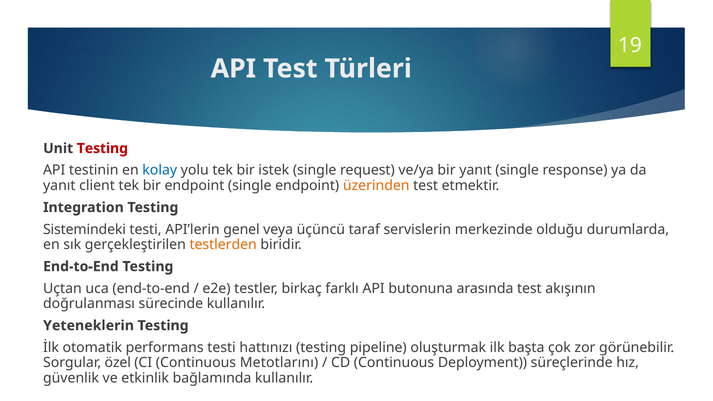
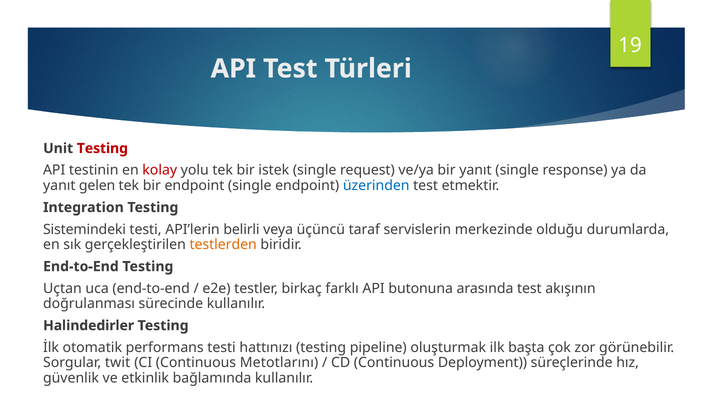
kolay colour: blue -> red (160, 170)
client: client -> gelen (97, 186)
üzerinden colour: orange -> blue (376, 186)
genel: genel -> belirli (241, 229)
Yeteneklerin: Yeteneklerin -> Halindedirler (89, 326)
özel: özel -> twit (118, 363)
